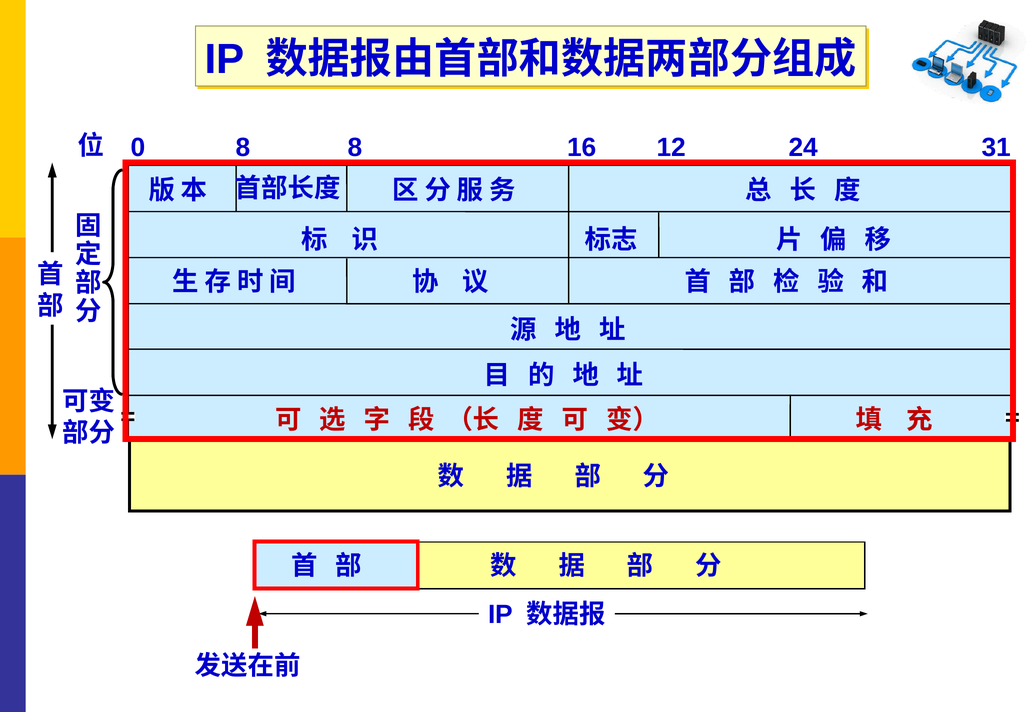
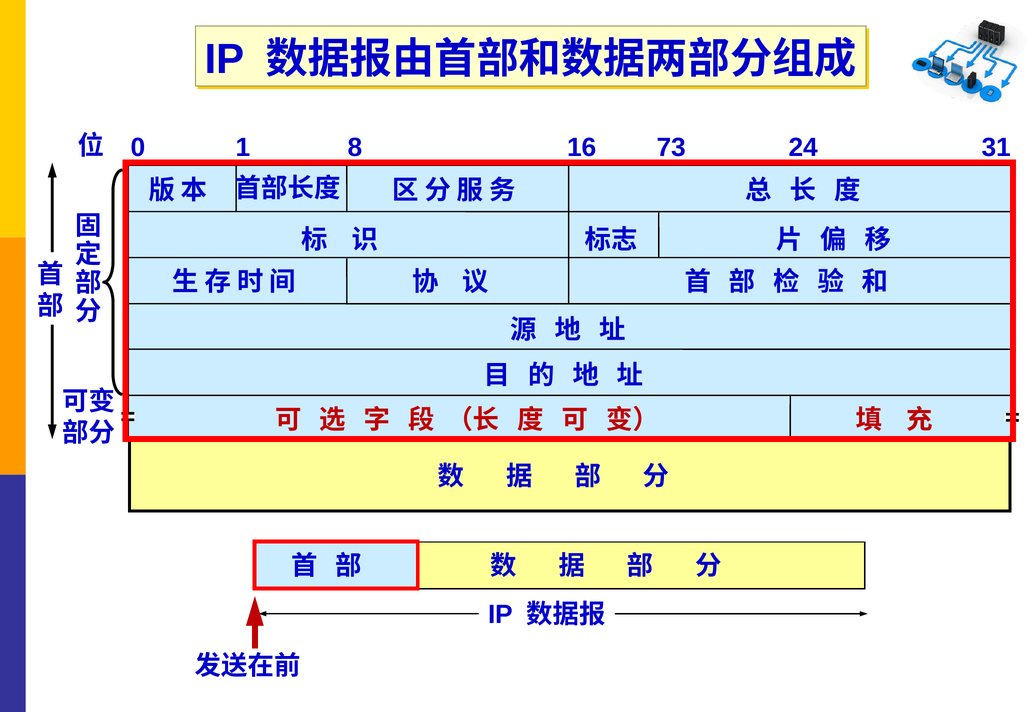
0 8: 8 -> 1 (243, 148)
12: 12 -> 73 (672, 148)
